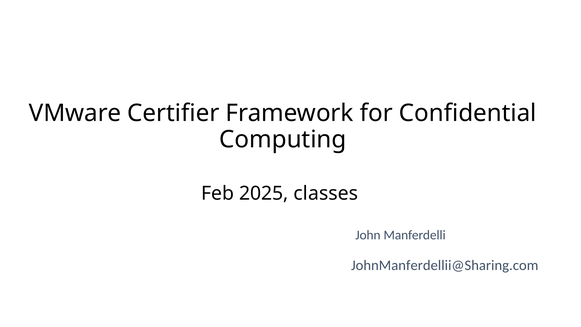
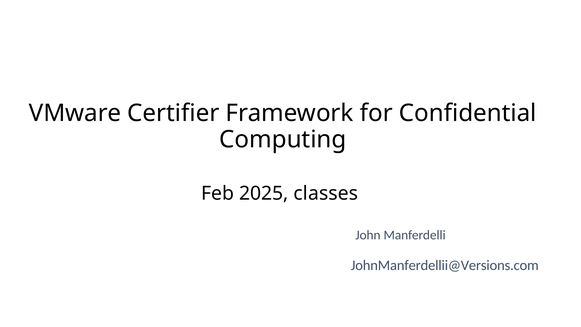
JohnManferdellii@Sharing.com: JohnManferdellii@Sharing.com -> JohnManferdellii@Versions.com (445, 265)
